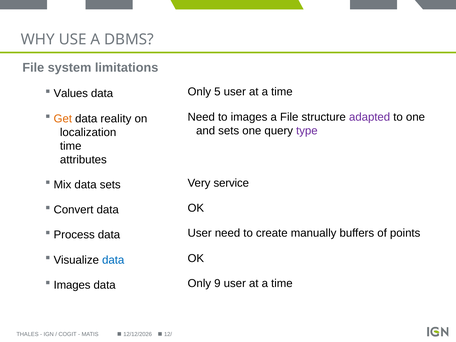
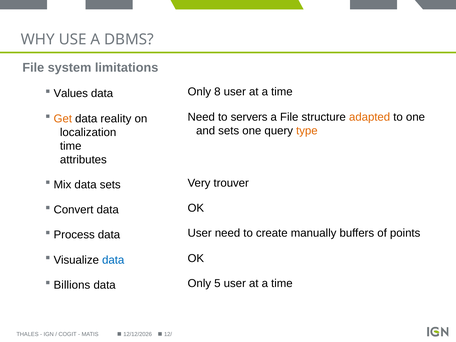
5: 5 -> 8 (217, 92)
to images: images -> servers (249, 117)
adapted colour: purple -> orange (370, 117)
type colour: purple -> orange (307, 131)
service: service -> trouver (231, 183)
9: 9 -> 5 (217, 283)
Images: Images -> Billions (72, 285)
